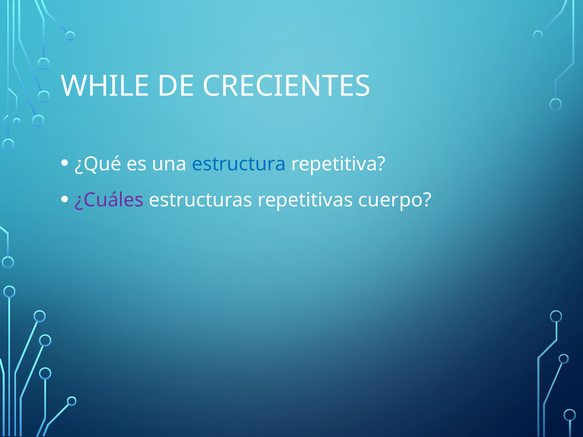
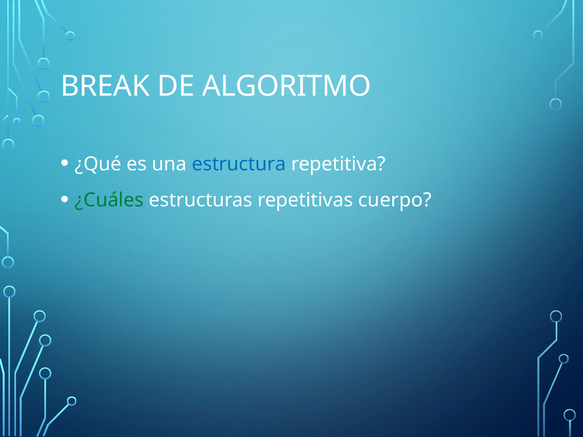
WHILE: WHILE -> BREAK (105, 86)
CRECIENTES: CRECIENTES -> ALGORITMO (287, 86)
¿Cuáles colour: purple -> green (109, 200)
